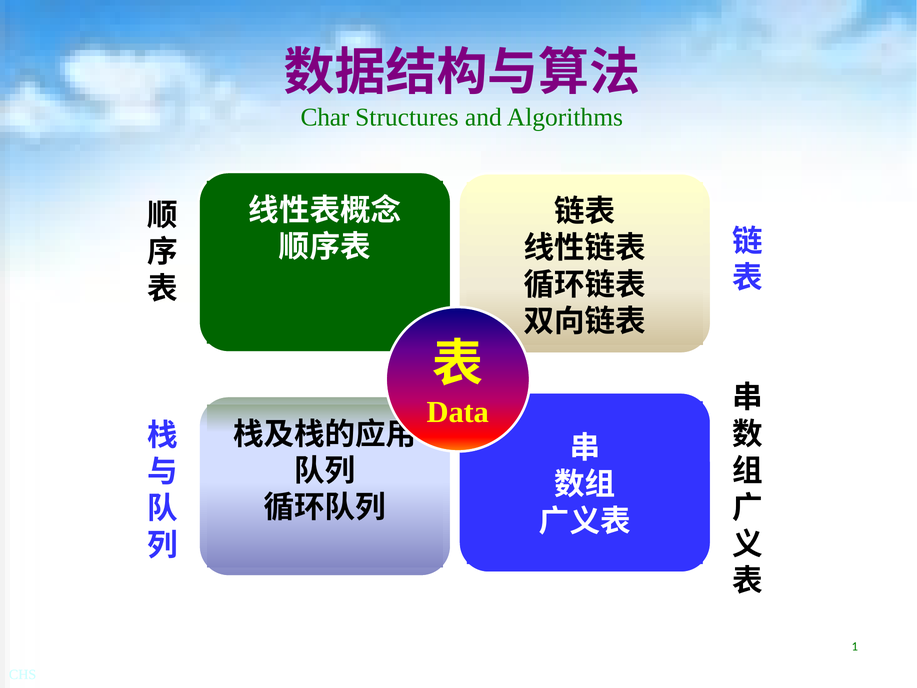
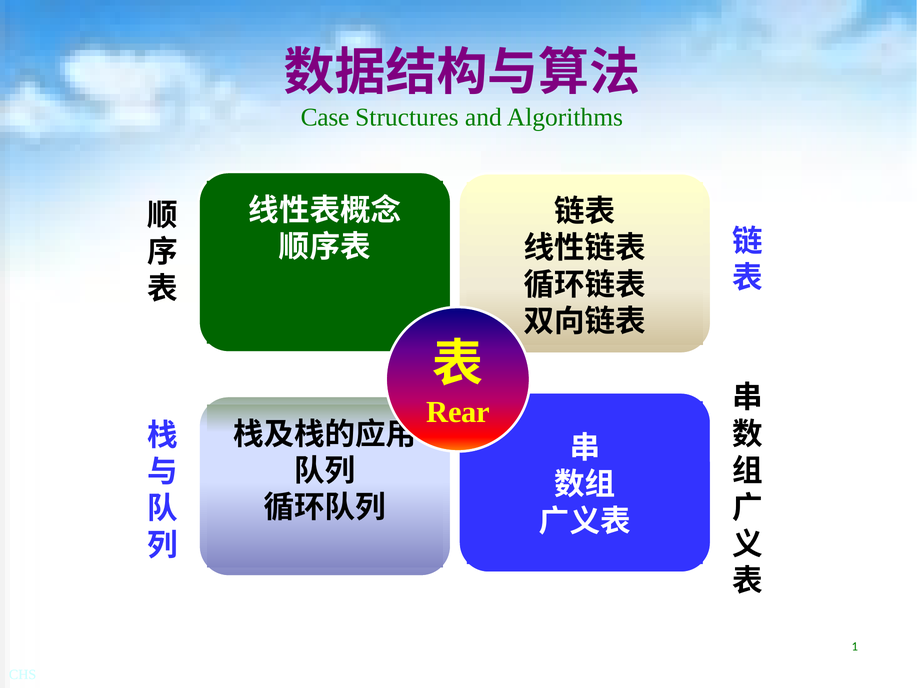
Char: Char -> Case (325, 117)
Data: Data -> Rear (458, 412)
